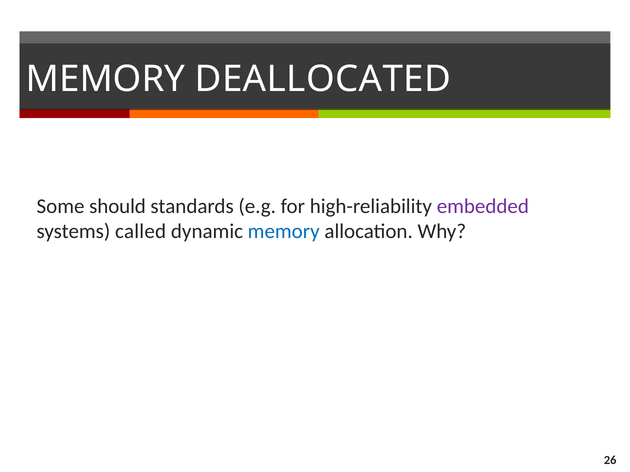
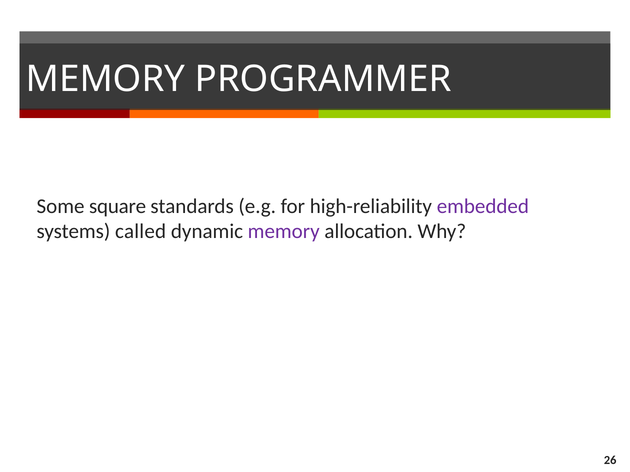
DEALLOCATED: DEALLOCATED -> PROGRAMMER (323, 79)
should: should -> square (118, 206)
memory colour: blue -> purple (284, 232)
